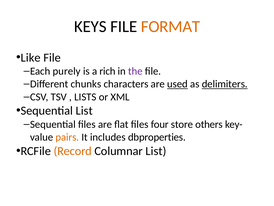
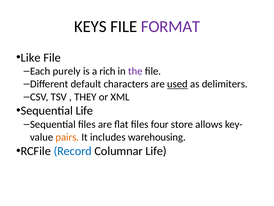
FORMAT colour: orange -> purple (171, 27)
chunks: chunks -> default (86, 84)
delimiters underline: present -> none (225, 84)
LISTS: LISTS -> THEY (85, 97)
Sequential List: List -> Life (84, 110)
others: others -> allows (209, 124)
dbproperties: dbproperties -> warehousing (157, 137)
Record colour: orange -> blue (73, 151)
Columnar List: List -> Life (156, 151)
